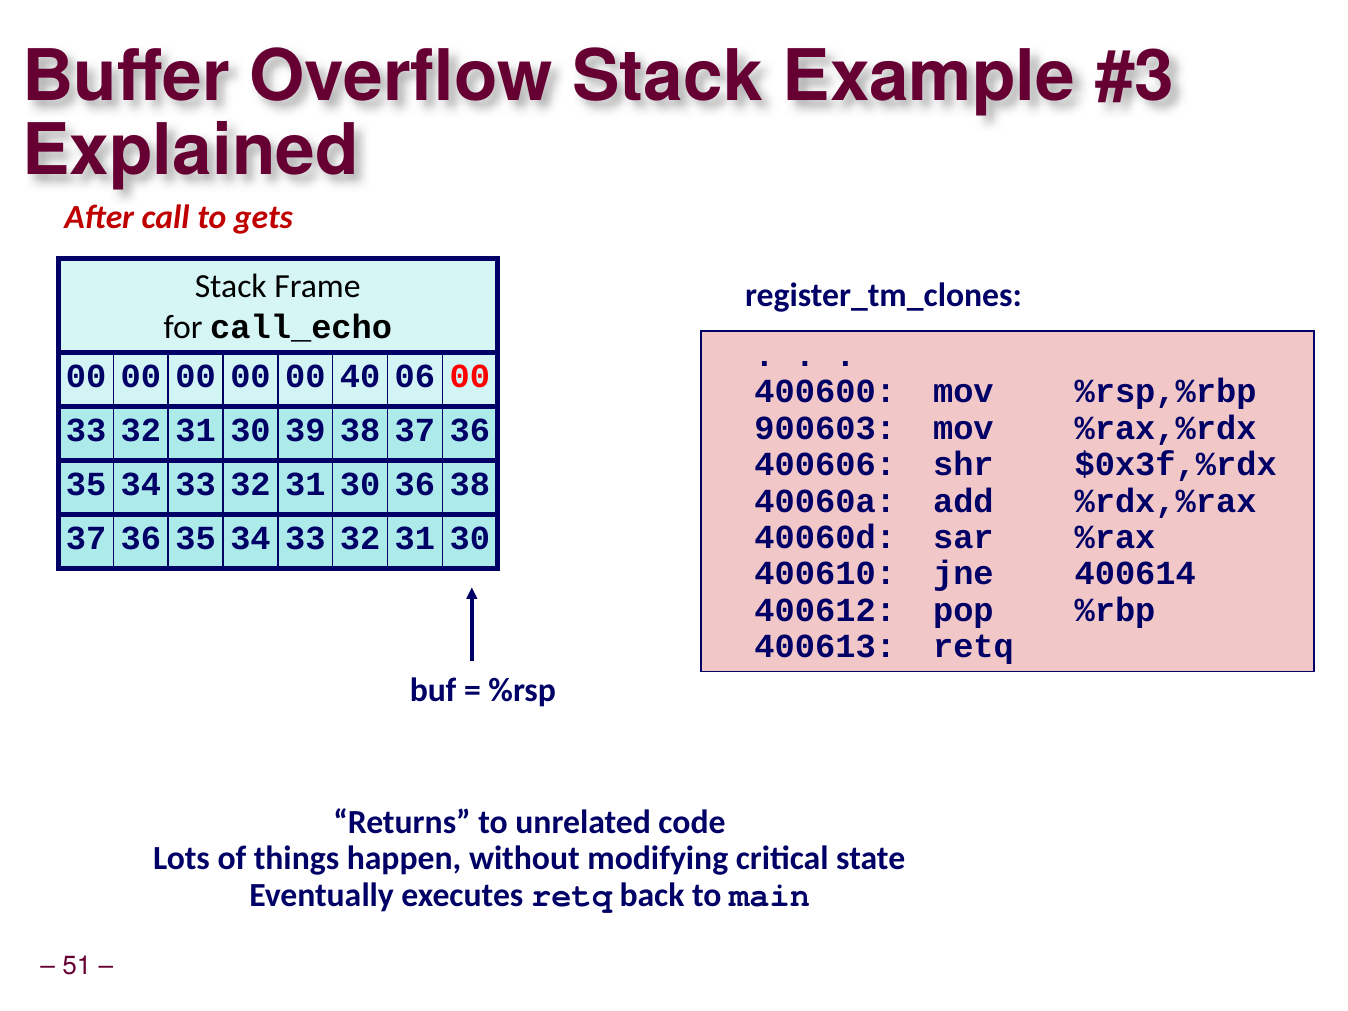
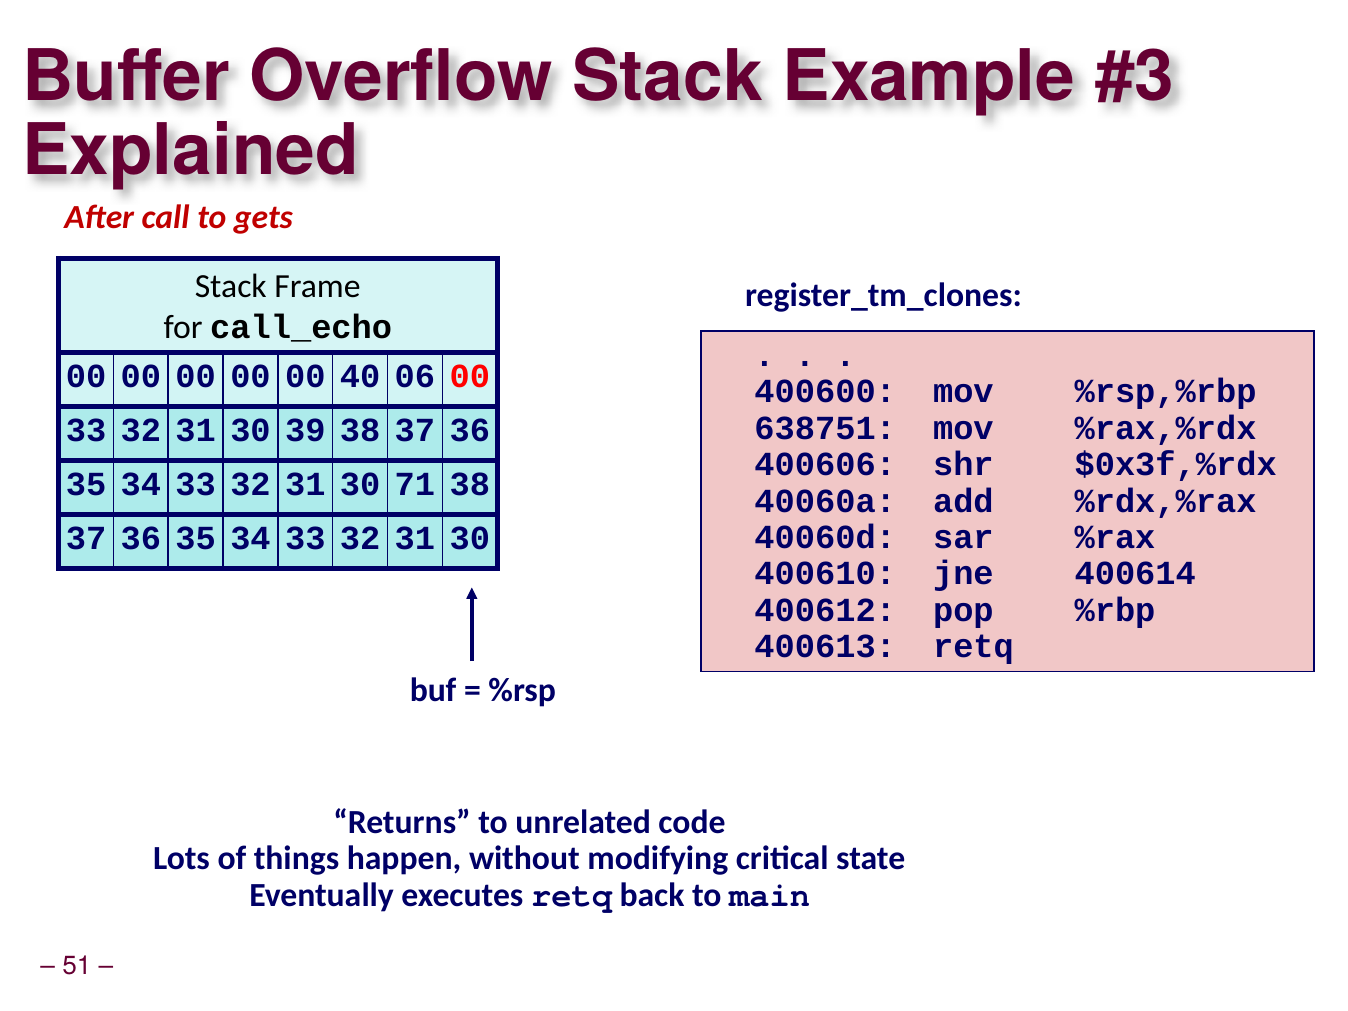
900603: 900603 -> 638751 (825, 428)
30 36: 36 -> 71 (415, 484)
